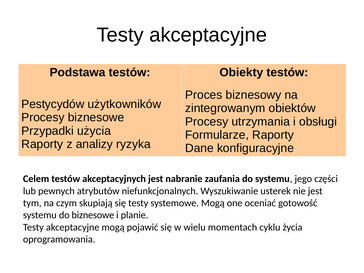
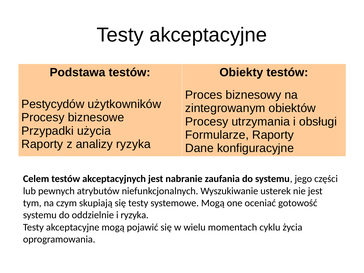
do biznesowe: biznesowe -> oddzielnie (93, 215)
i planie: planie -> ryzyka (135, 215)
